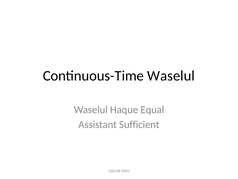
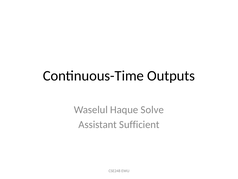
Continuous-Time Waselul: Waselul -> Outputs (171, 76)
Equal: Equal -> Solve (152, 109)
